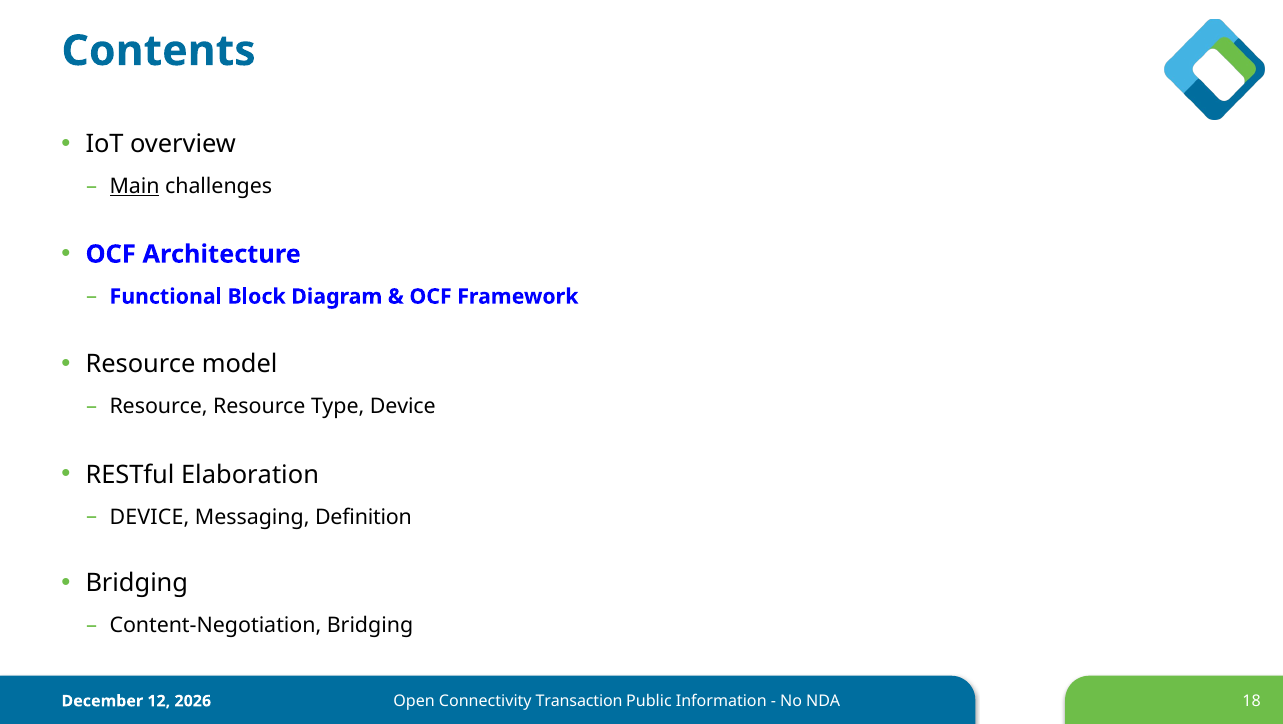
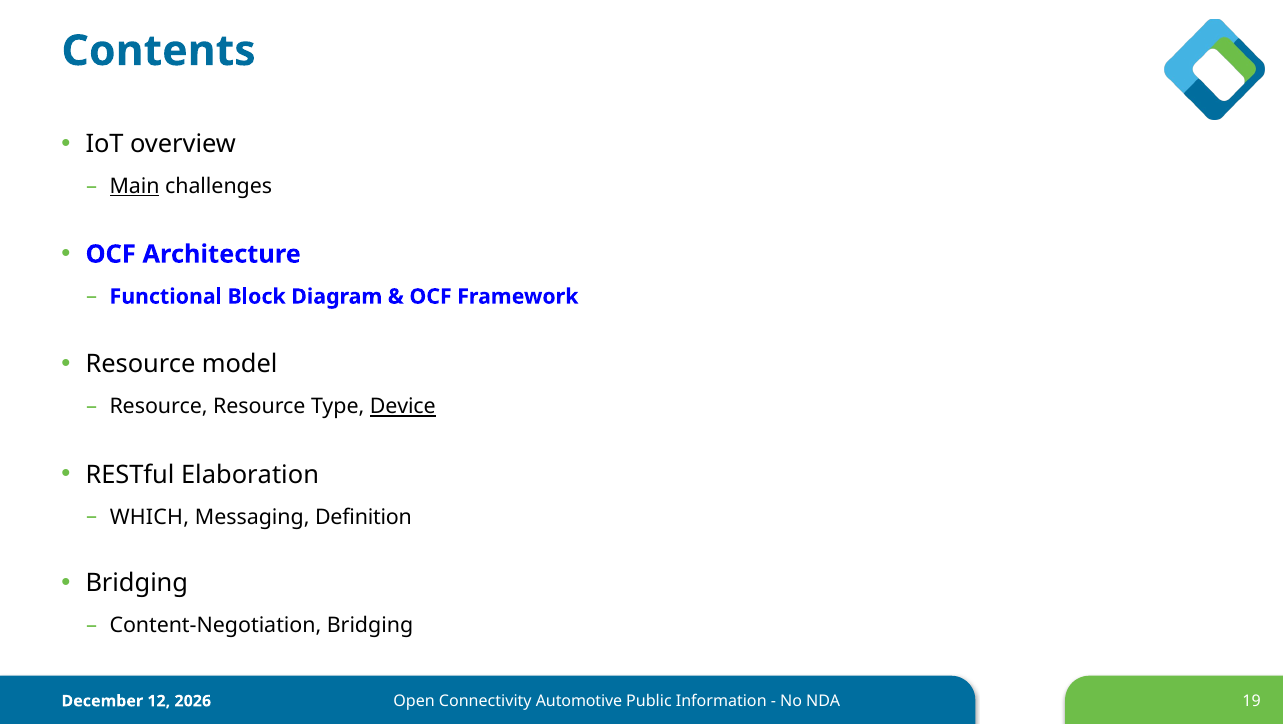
Device underline: none -> present (403, 407)
DEVICE: DEVICE -> WHICH (149, 517)
Transaction: Transaction -> Automotive (579, 701)
18: 18 -> 19 (1252, 701)
